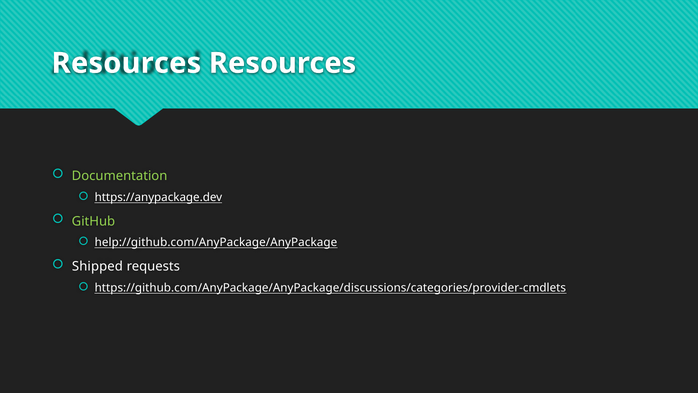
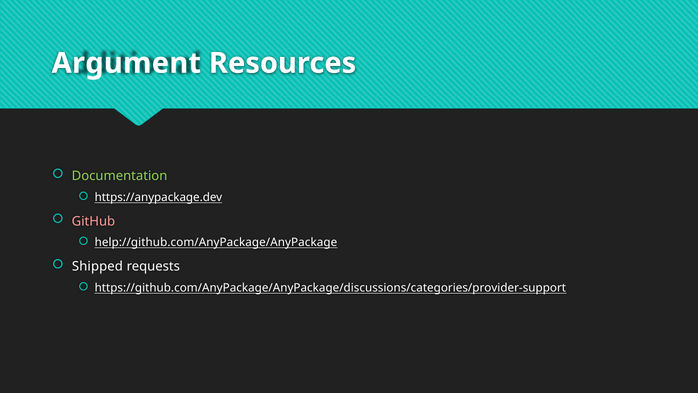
Resources: Resources -> Argument (126, 63)
GitHub colour: light green -> pink (93, 221)
https://github.com/AnyPackage/AnyPackage/discussions/categories/provider-cmdlets: https://github.com/AnyPackage/AnyPackage/discussions/categories/provider-cmdlets -> https://github.com/AnyPackage/AnyPackage/discussions/categories/provider-support (330, 288)
